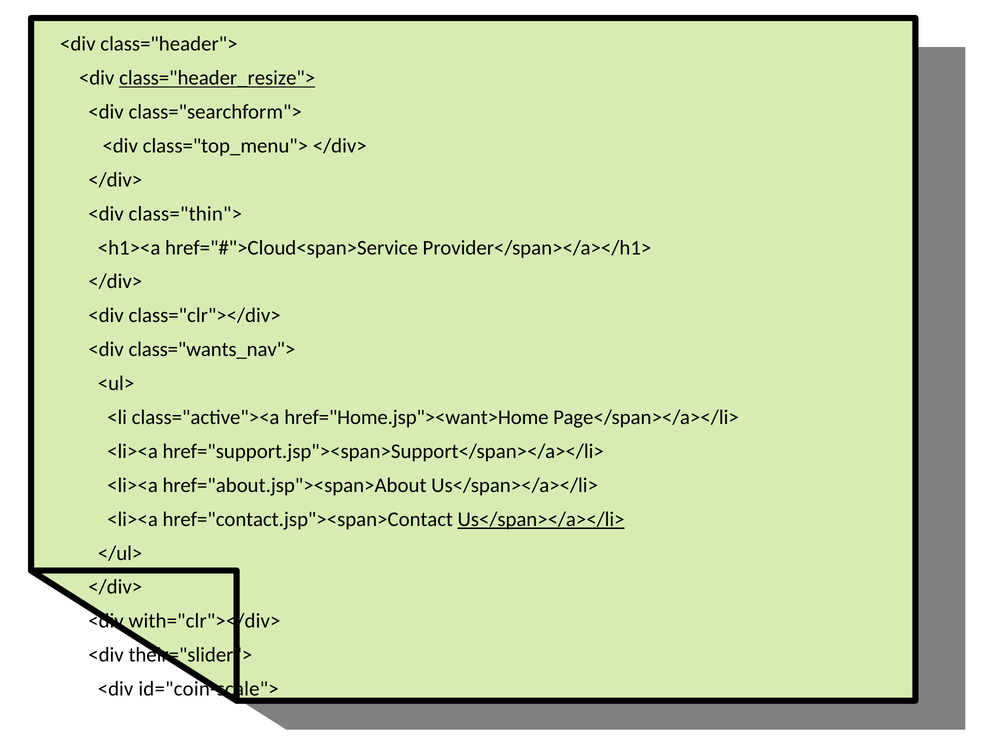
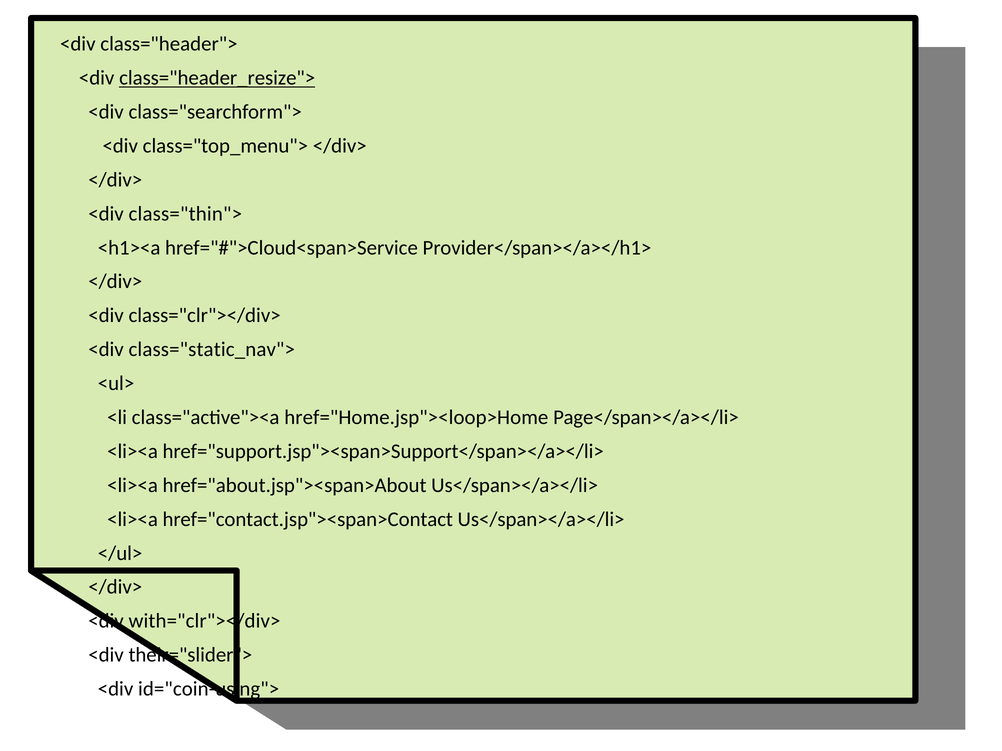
class="wants_nav">: class="wants_nav"> -> class="static_nav"> (212, 350)
href="Home.jsp"><want>Home: href="Home.jsp"><want>Home -> href="Home.jsp"><loop>Home (416, 418)
Us</span></a></li> underline: present -> none (541, 520)
id="coin-scale">: id="coin-scale"> -> id="coin-using"> (209, 689)
